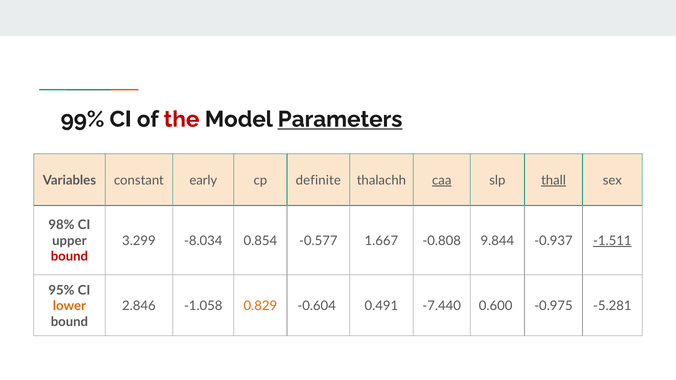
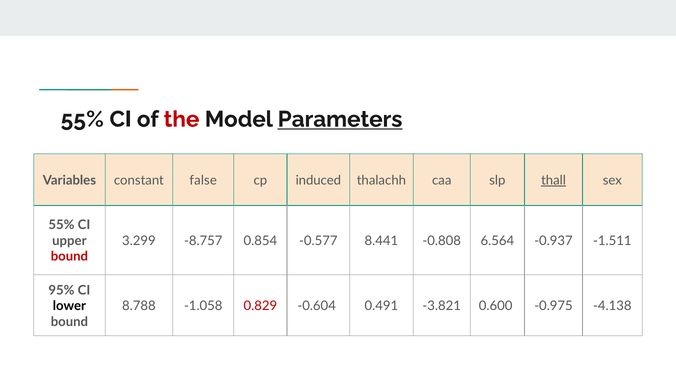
99%: 99% -> 55% (82, 119)
early: early -> false (203, 180)
definite: definite -> induced (318, 180)
caa underline: present -> none (442, 180)
98%: 98% -> 55% (61, 225)
-8.034: -8.034 -> -8.757 (203, 241)
1.667: 1.667 -> 8.441 (381, 241)
9.844: 9.844 -> 6.564 (497, 241)
-1.511 underline: present -> none (612, 241)
lower colour: orange -> black (69, 306)
2.846: 2.846 -> 8.788 (139, 306)
0.829 colour: orange -> red (260, 306)
-7.440: -7.440 -> -3.821 (442, 306)
-5.281: -5.281 -> -4.138 (612, 306)
